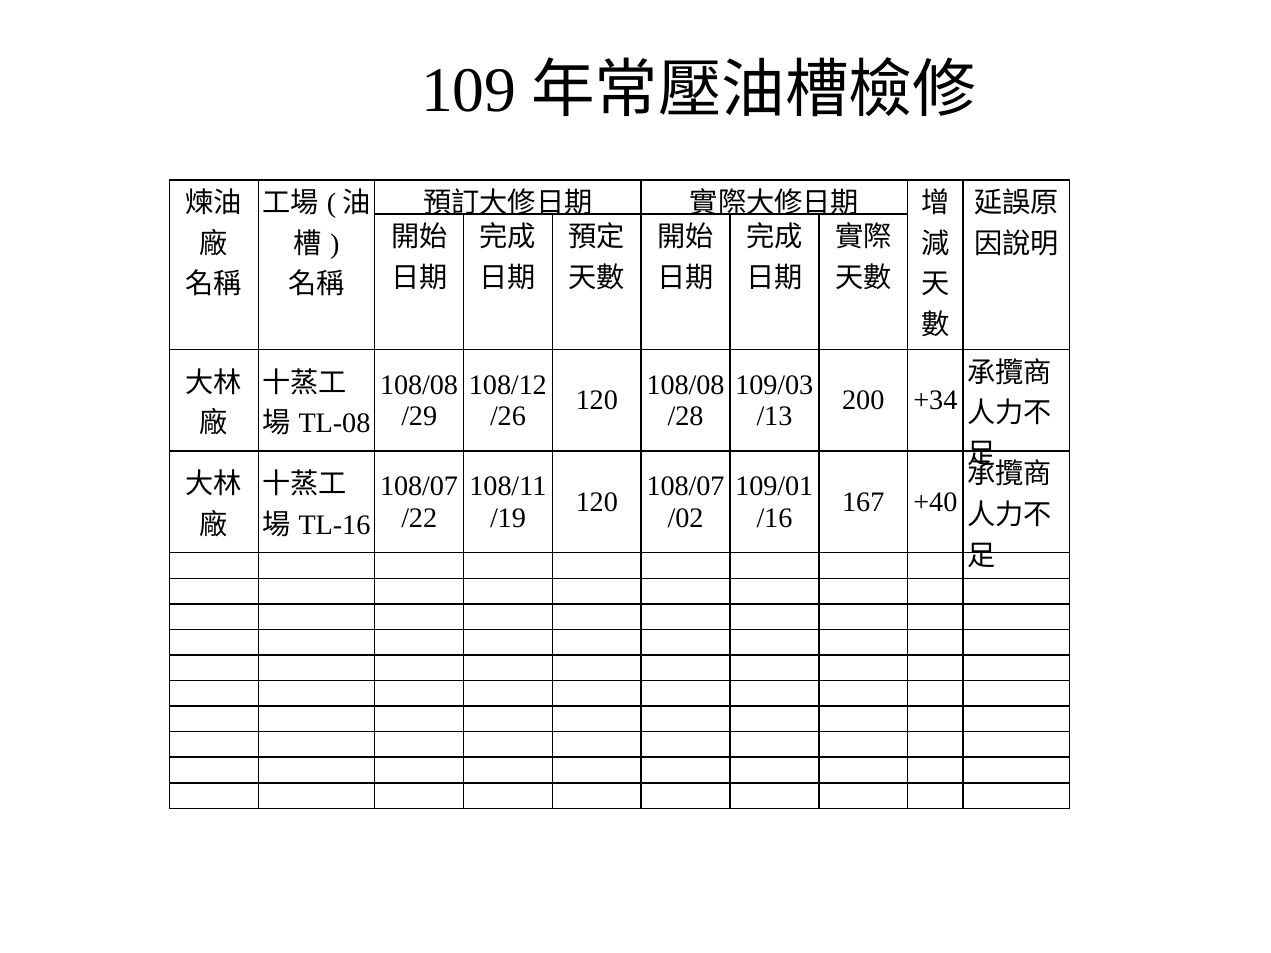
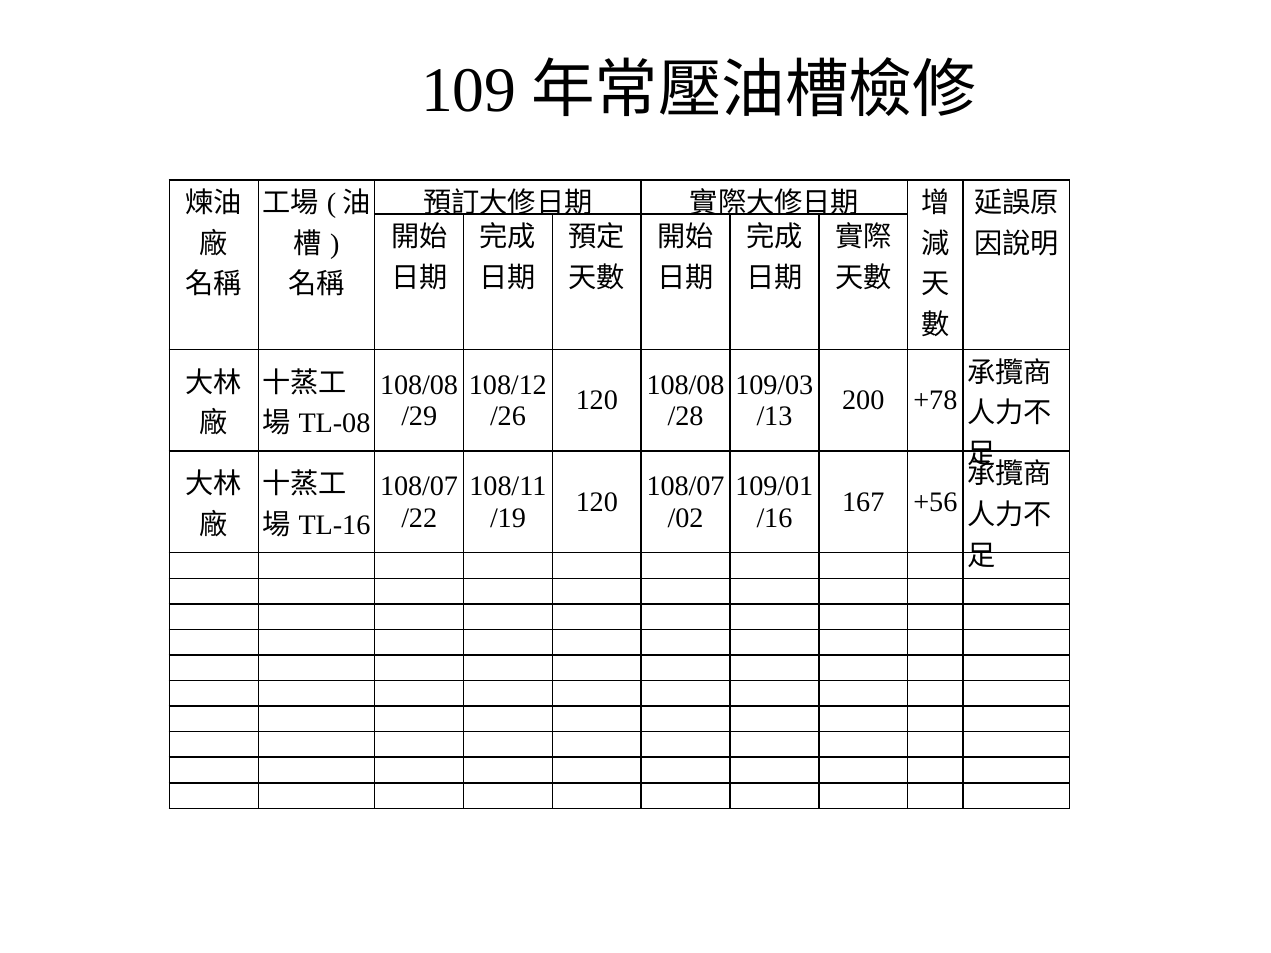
+34: +34 -> +78 (935, 401)
+40: +40 -> +56 (935, 502)
